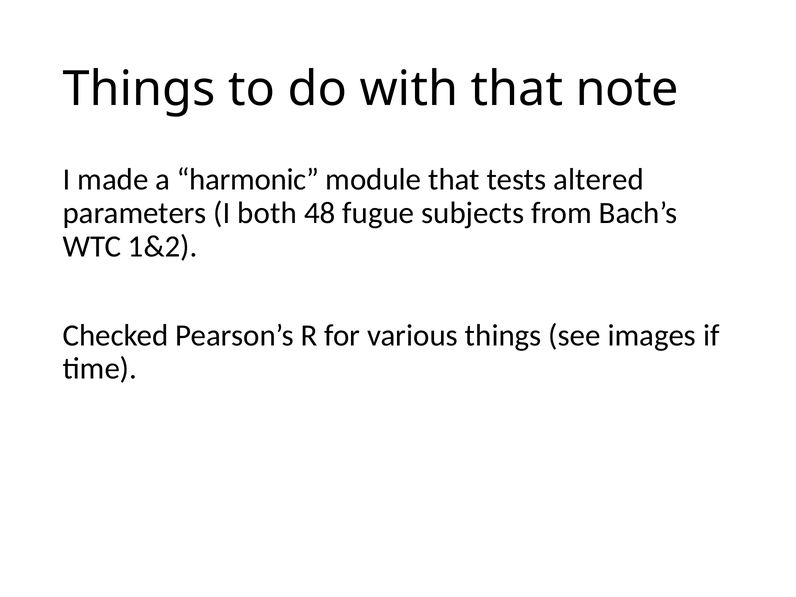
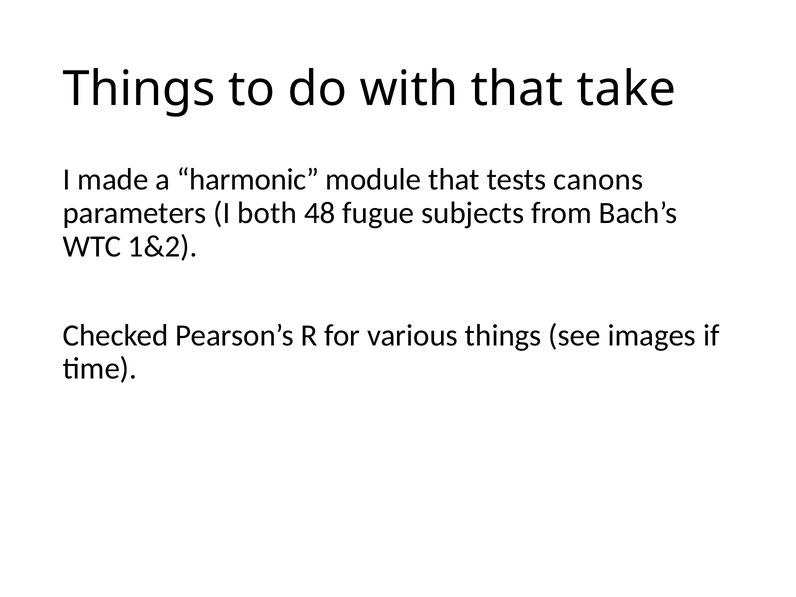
note: note -> take (627, 89)
altered: altered -> canons (598, 179)
